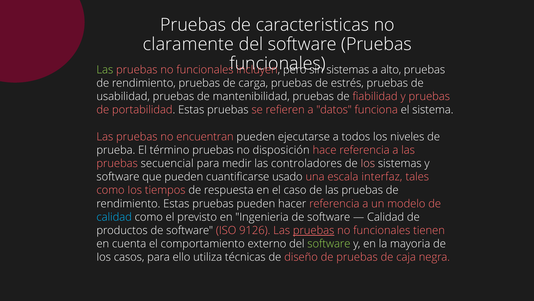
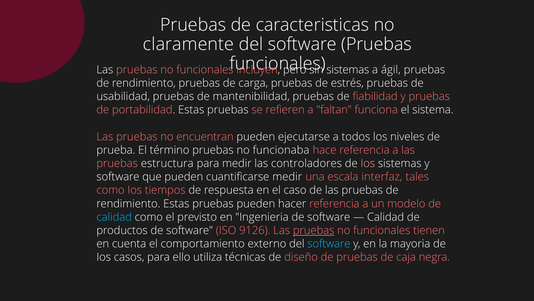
Las colour: light green -> white (105, 70)
alto: alto -> ágil (391, 70)
datos: datos -> faltan (334, 110)
disposición: disposición -> funcionaba (281, 150)
secuencial: secuencial -> estructura (167, 163)
cuantificarse usado: usado -> medir (287, 177)
software colour: light green -> light blue (329, 243)
